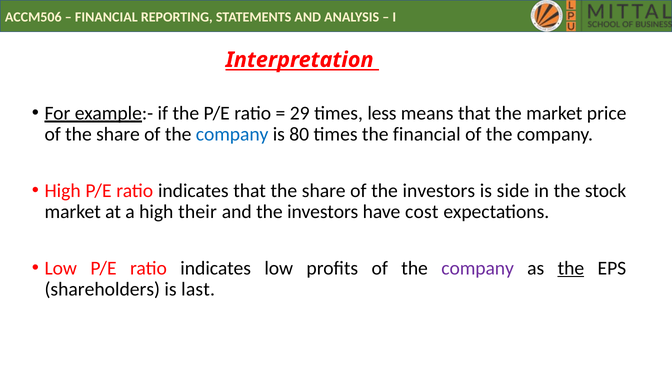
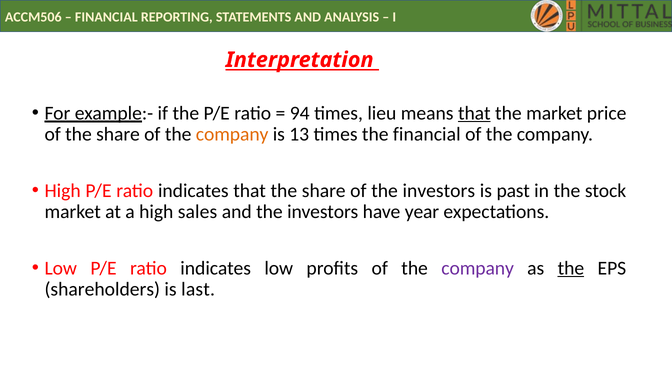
29: 29 -> 94 (300, 113)
less: less -> lieu (382, 113)
that underline: none -> present (474, 113)
company colour: blue -> orange (232, 134)
80: 80 -> 13 (299, 134)
side: side -> past (513, 191)
their: their -> sales (198, 212)
cost: cost -> year (422, 212)
